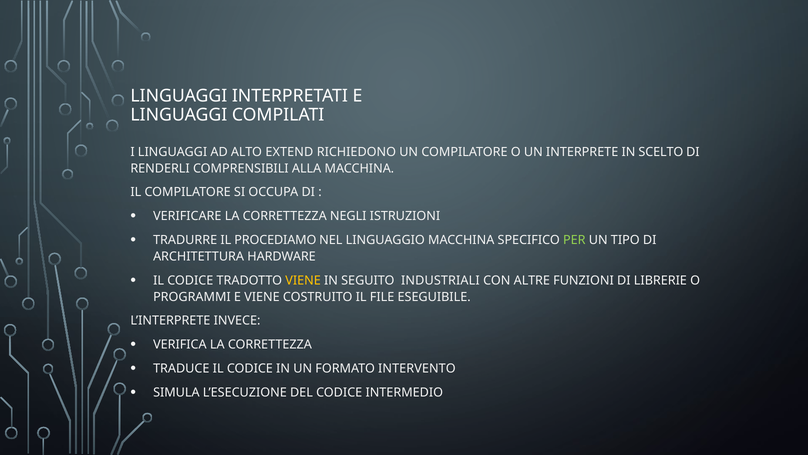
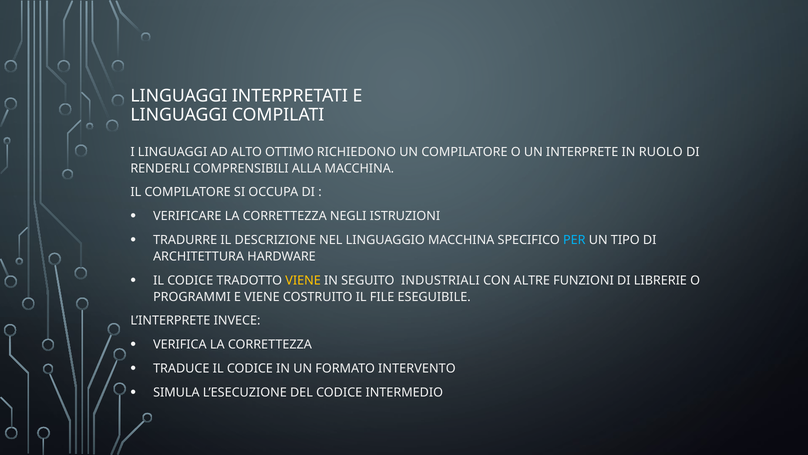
EXTEND: EXTEND -> OTTIMO (289, 152)
SCELTO: SCELTO -> RUOLO (661, 152)
PROCEDIAMO: PROCEDIAMO -> DESCRIZIONE (275, 240)
PER colour: light green -> light blue (574, 240)
